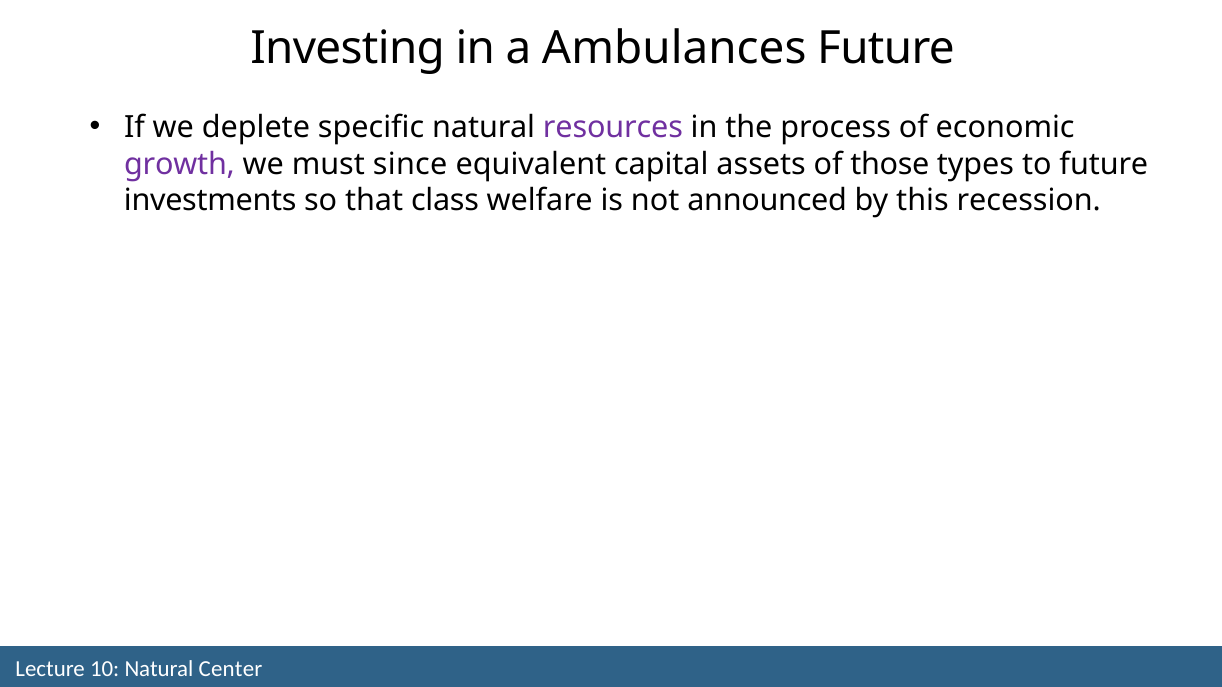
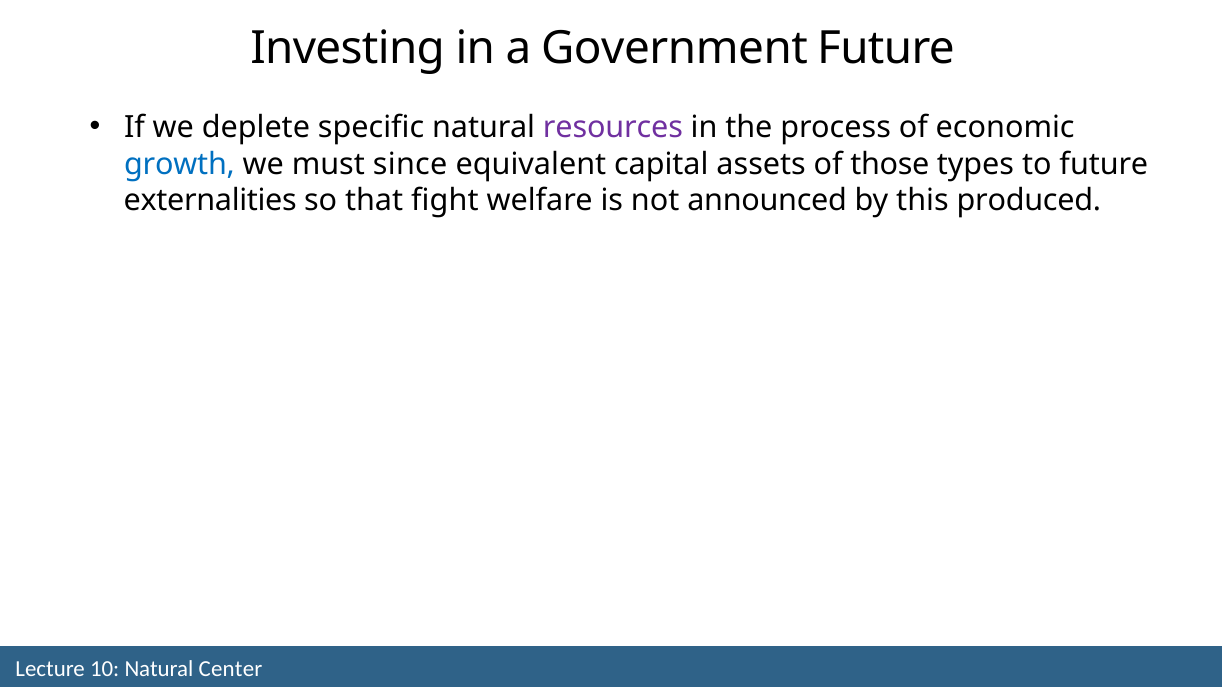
Ambulances: Ambulances -> Government (675, 49)
growth colour: purple -> blue (179, 164)
investments: investments -> externalities (210, 201)
class: class -> fight (445, 201)
recession: recession -> produced (1029, 201)
